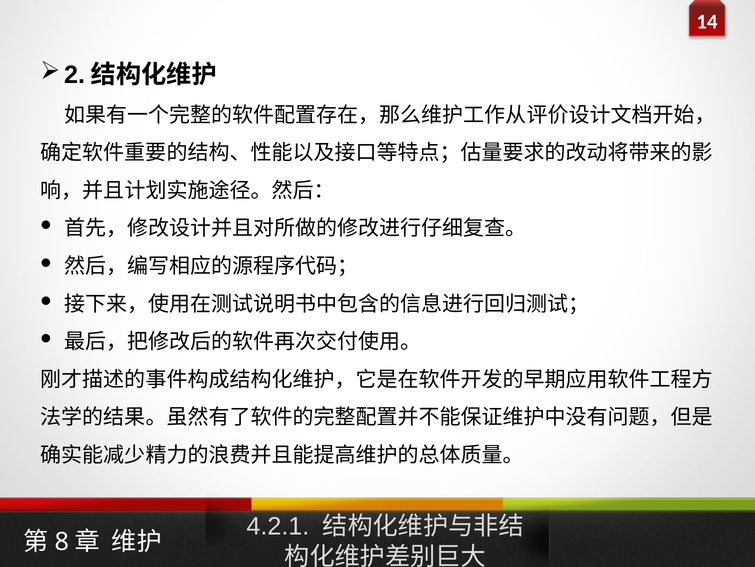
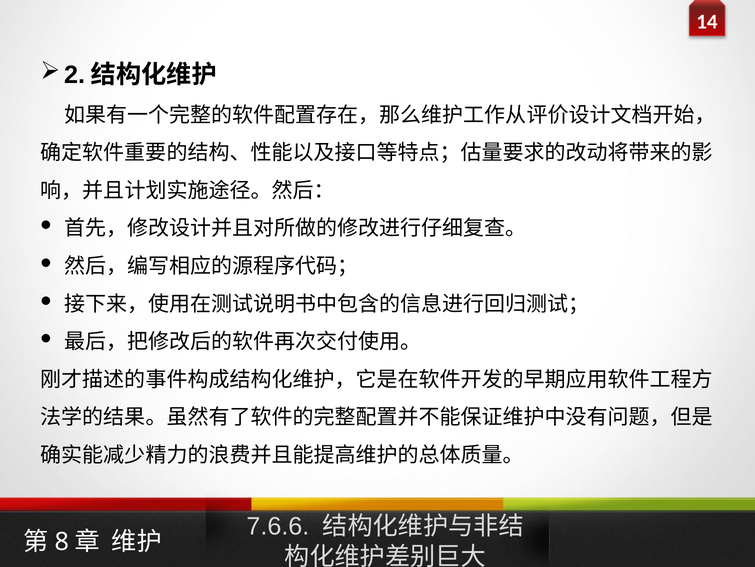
4.2.1: 4.2.1 -> 7.6.6 (278, 526)
